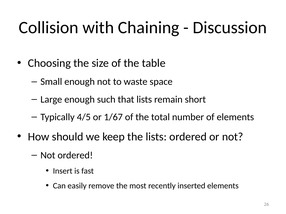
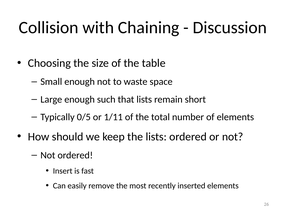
4/5: 4/5 -> 0/5 (84, 117)
1/67: 1/67 -> 1/11 (113, 117)
